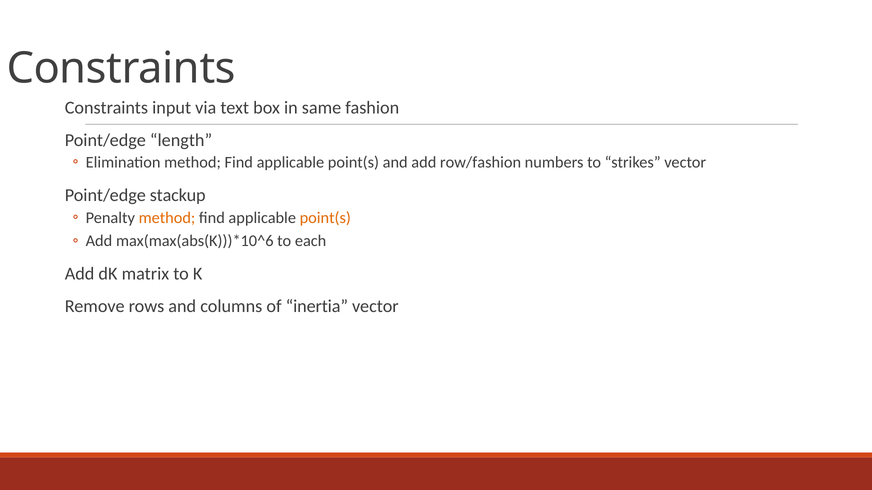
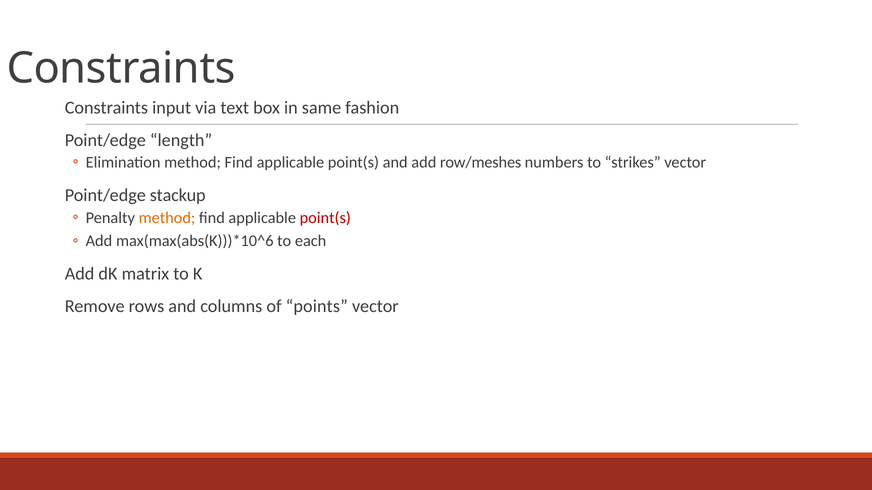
row/fashion: row/fashion -> row/meshes (481, 162)
point(s colour: orange -> red (325, 218)
inertia: inertia -> points (317, 307)
